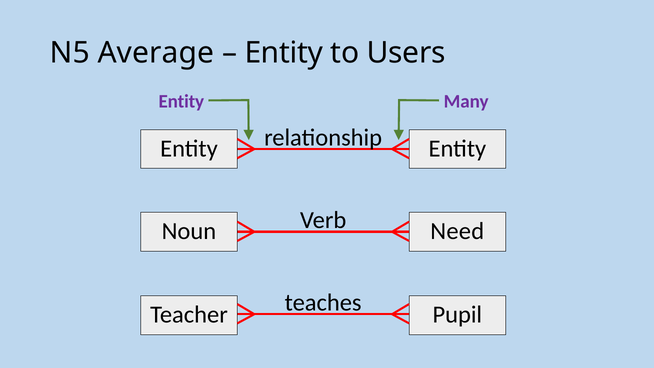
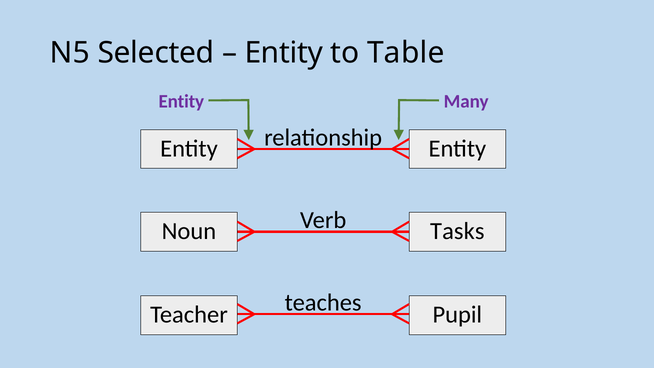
Average: Average -> Selected (156, 53)
Users: Users -> Table (406, 53)
Need: Need -> Tasks (457, 231)
